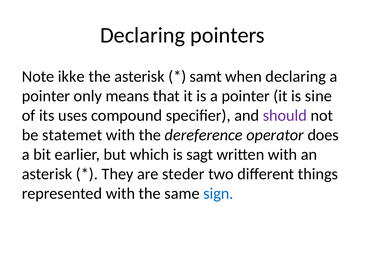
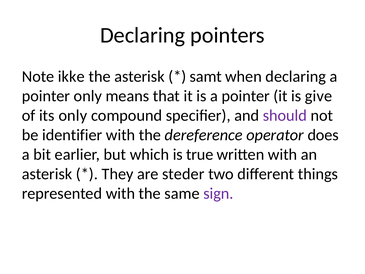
sine: sine -> give (318, 96)
its uses: uses -> only (73, 116)
statemet: statemet -> identifier (72, 135)
sagt: sagt -> true (200, 154)
sign colour: blue -> purple (218, 193)
